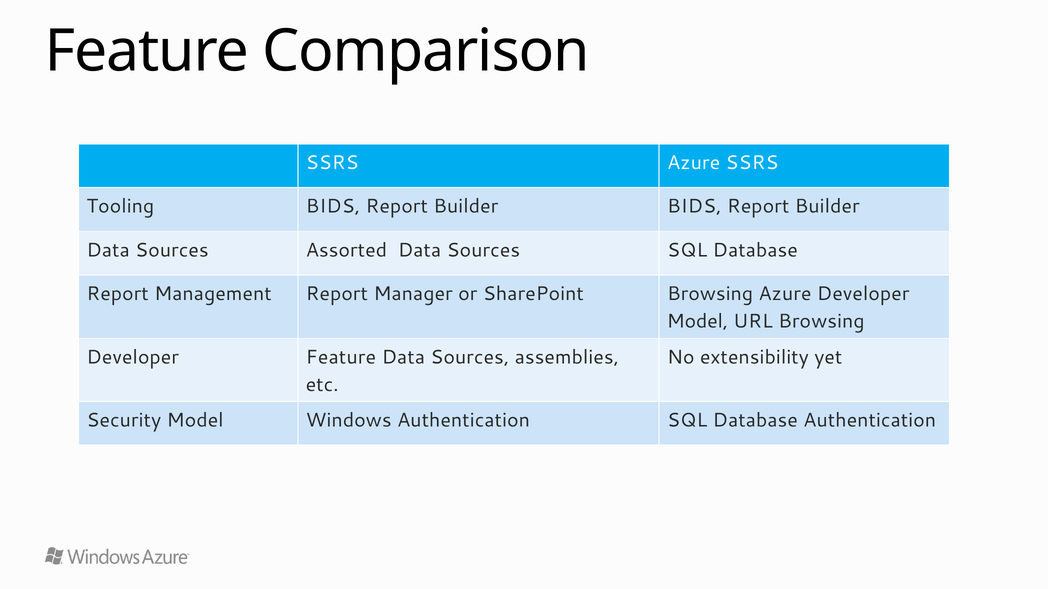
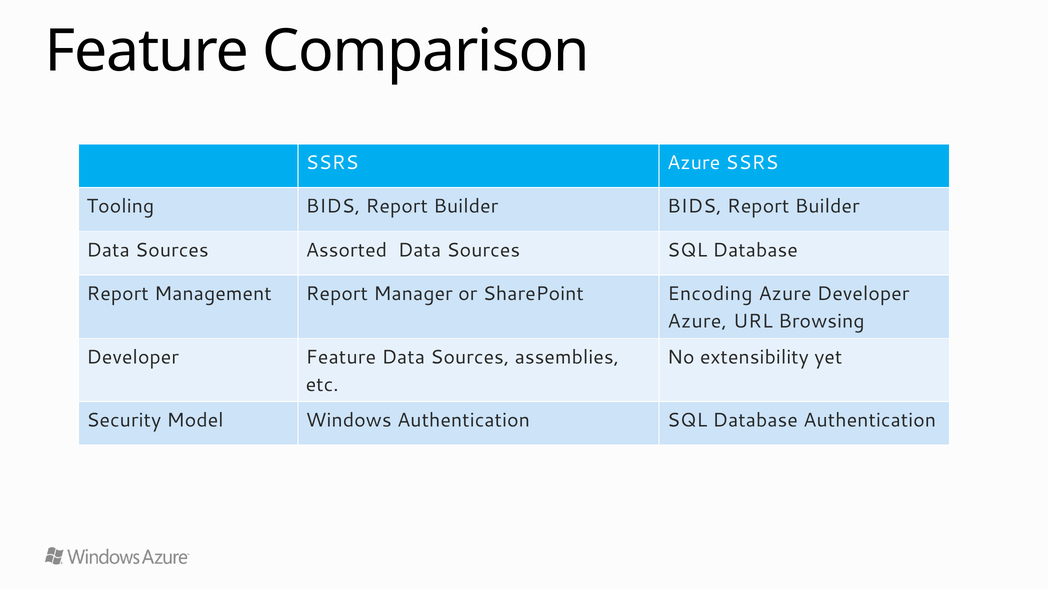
SharePoint Browsing: Browsing -> Encoding (710, 294)
Model: Model -> Azure (697, 322)
